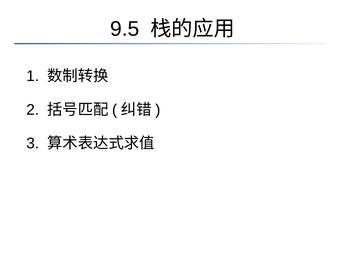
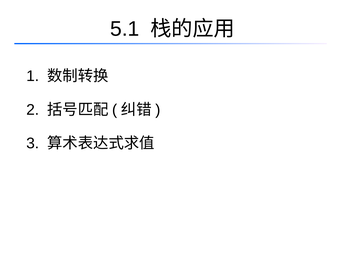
9.5: 9.5 -> 5.1 (125, 29)
